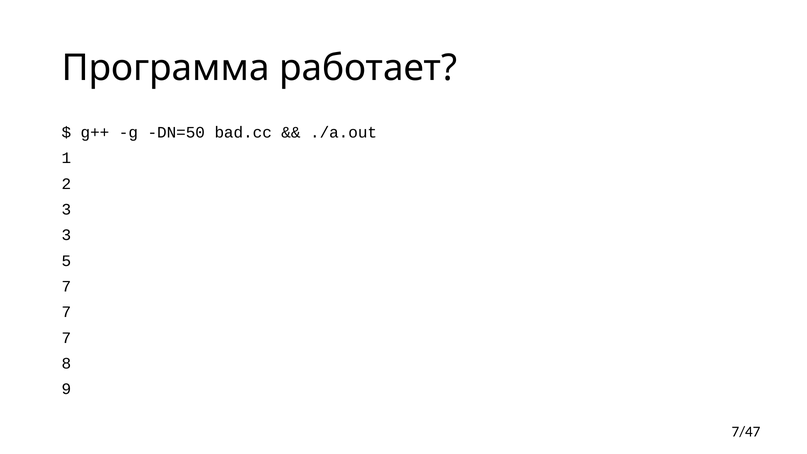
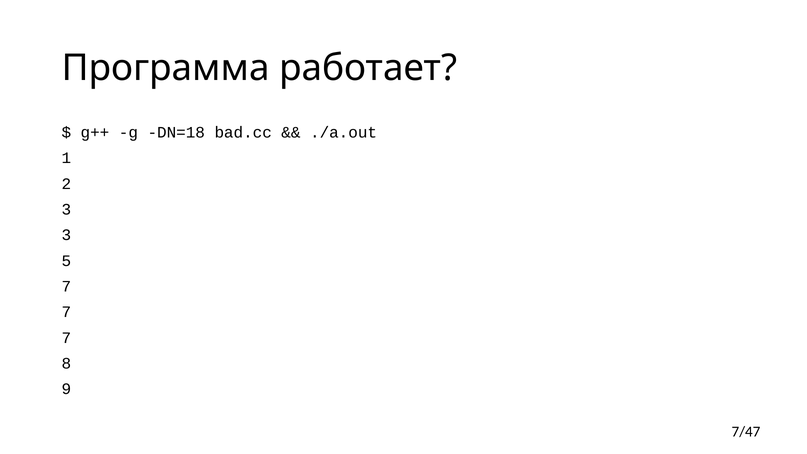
DN=50: DN=50 -> DN=18 (176, 132)
